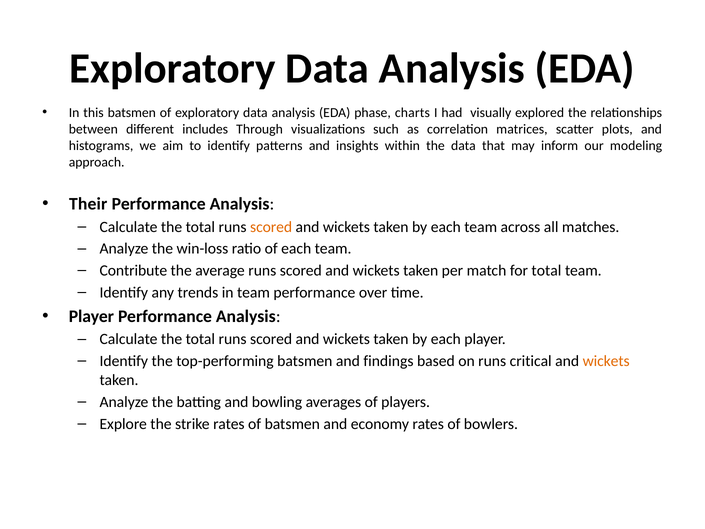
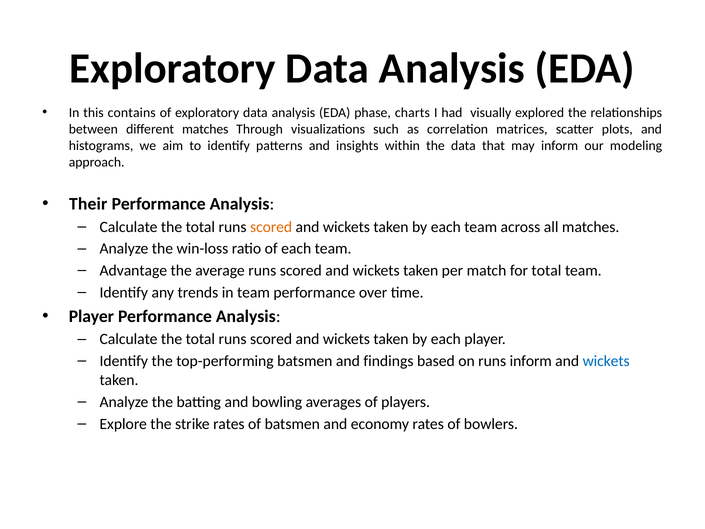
this batsmen: batsmen -> contains (132, 113)
different includes: includes -> matches (205, 129)
Contribute: Contribute -> Advantage (133, 271)
runs critical: critical -> inform (531, 361)
wickets colour: orange -> blue (606, 361)
